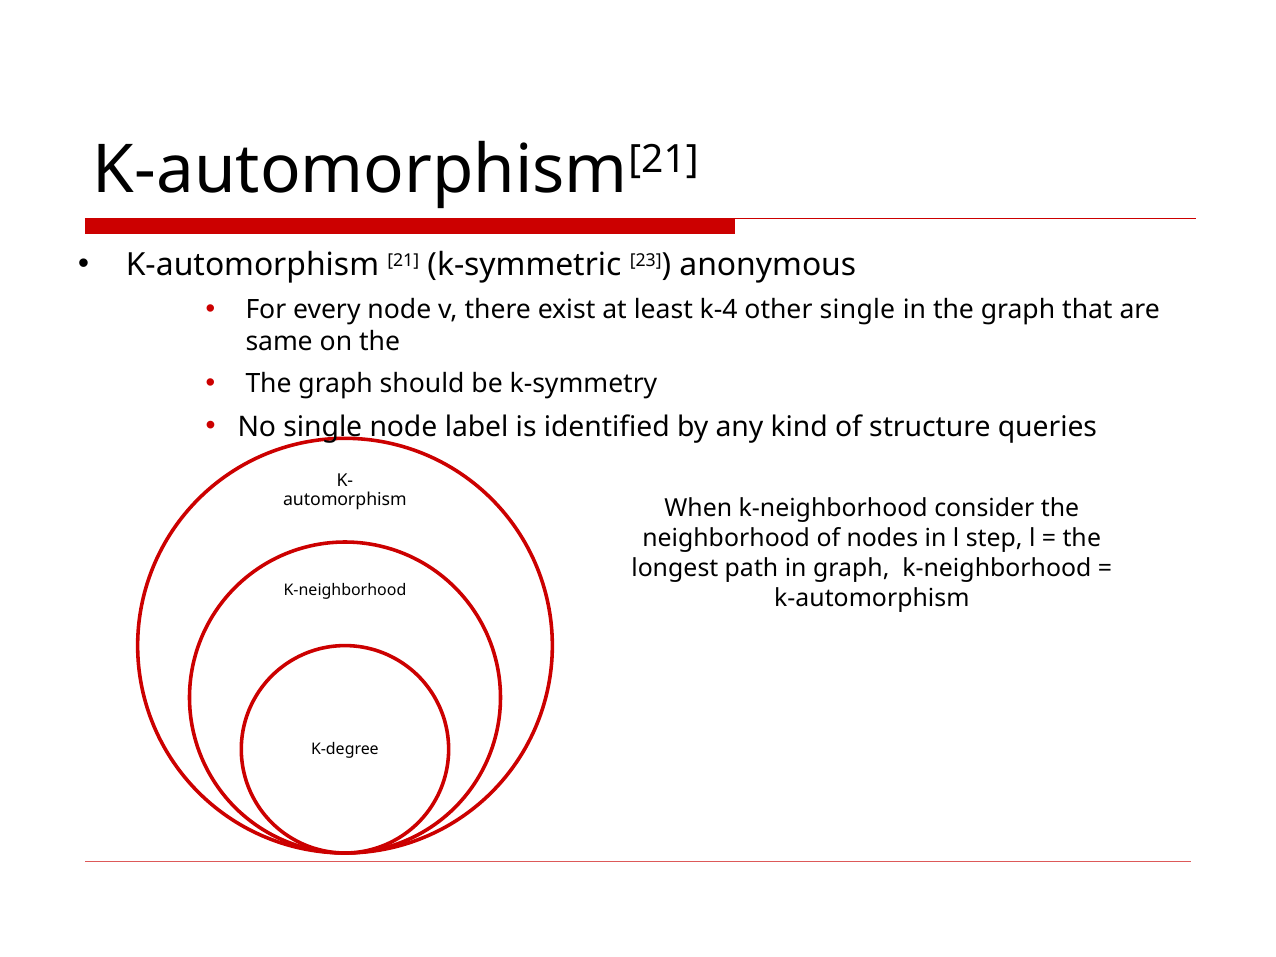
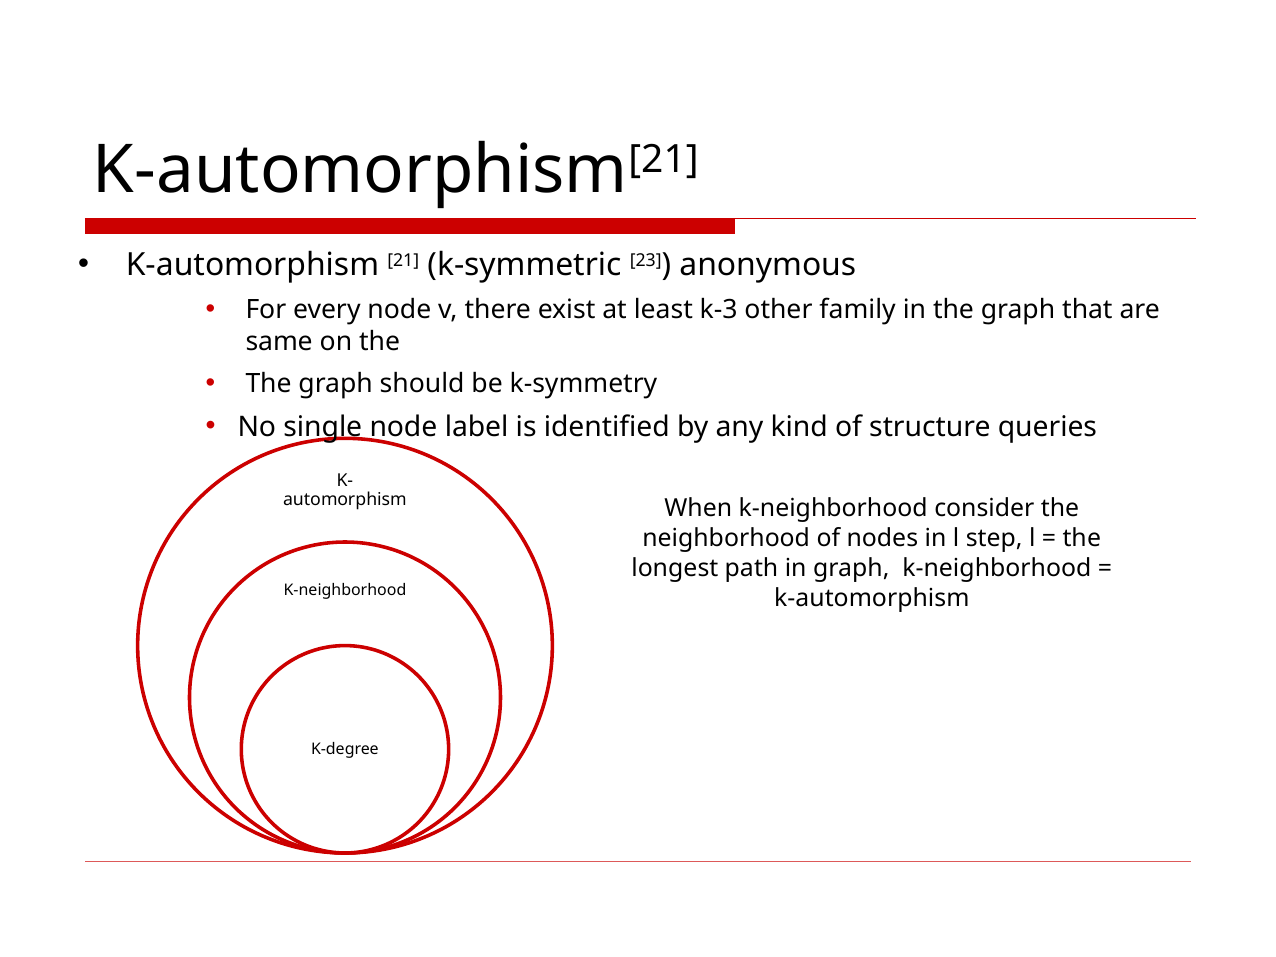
k-4: k-4 -> k-3 (719, 310)
other single: single -> family (858, 310)
